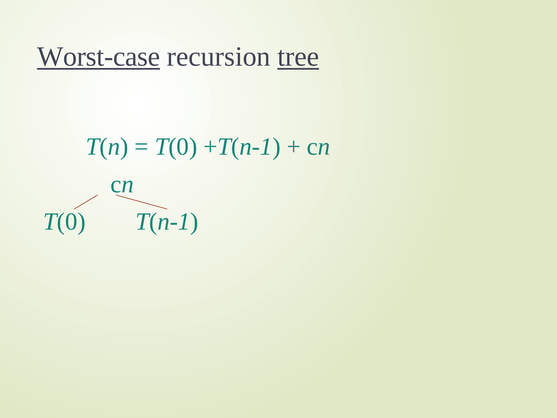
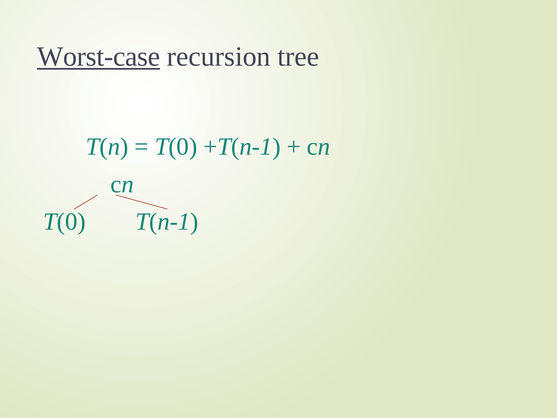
tree underline: present -> none (298, 57)
